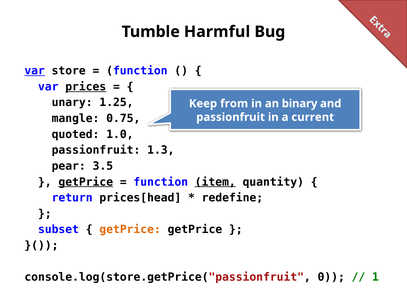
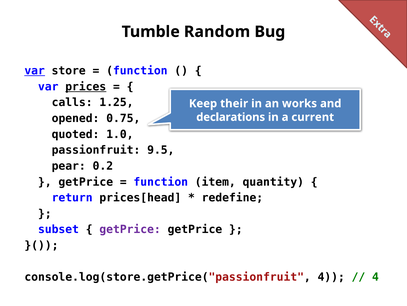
Harmful: Harmful -> Random (217, 32)
unary: unary -> calls (72, 102)
from: from -> their (234, 103)
binary: binary -> works (299, 103)
mangle: mangle -> opened (76, 118)
passionfruit: passionfruit -> declarations (231, 117)
1.3: 1.3 -> 9.5 (161, 150)
3.5: 3.5 -> 0.2 (103, 166)
getPrice underline: present -> none (86, 181)
item underline: present -> none (215, 181)
getPrice colour: orange -> purple (130, 229)
console.log(store.getPrice("passionfruit 0: 0 -> 4 (331, 276)
1: 1 -> 4 (375, 276)
